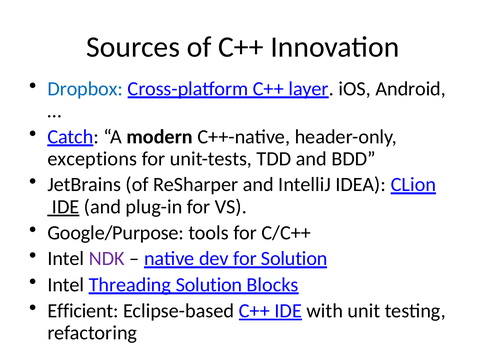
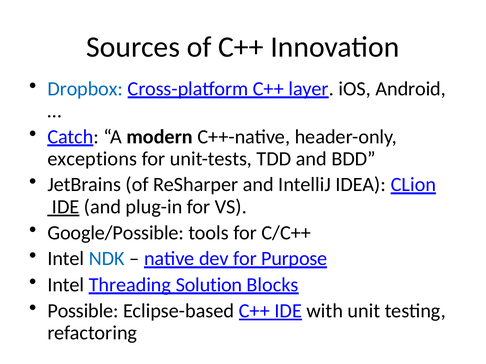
Google/Purpose: Google/Purpose -> Google/Possible (116, 233)
NDK colour: purple -> blue (107, 259)
for Solution: Solution -> Purpose (294, 259)
Efficient: Efficient -> Possible (83, 311)
